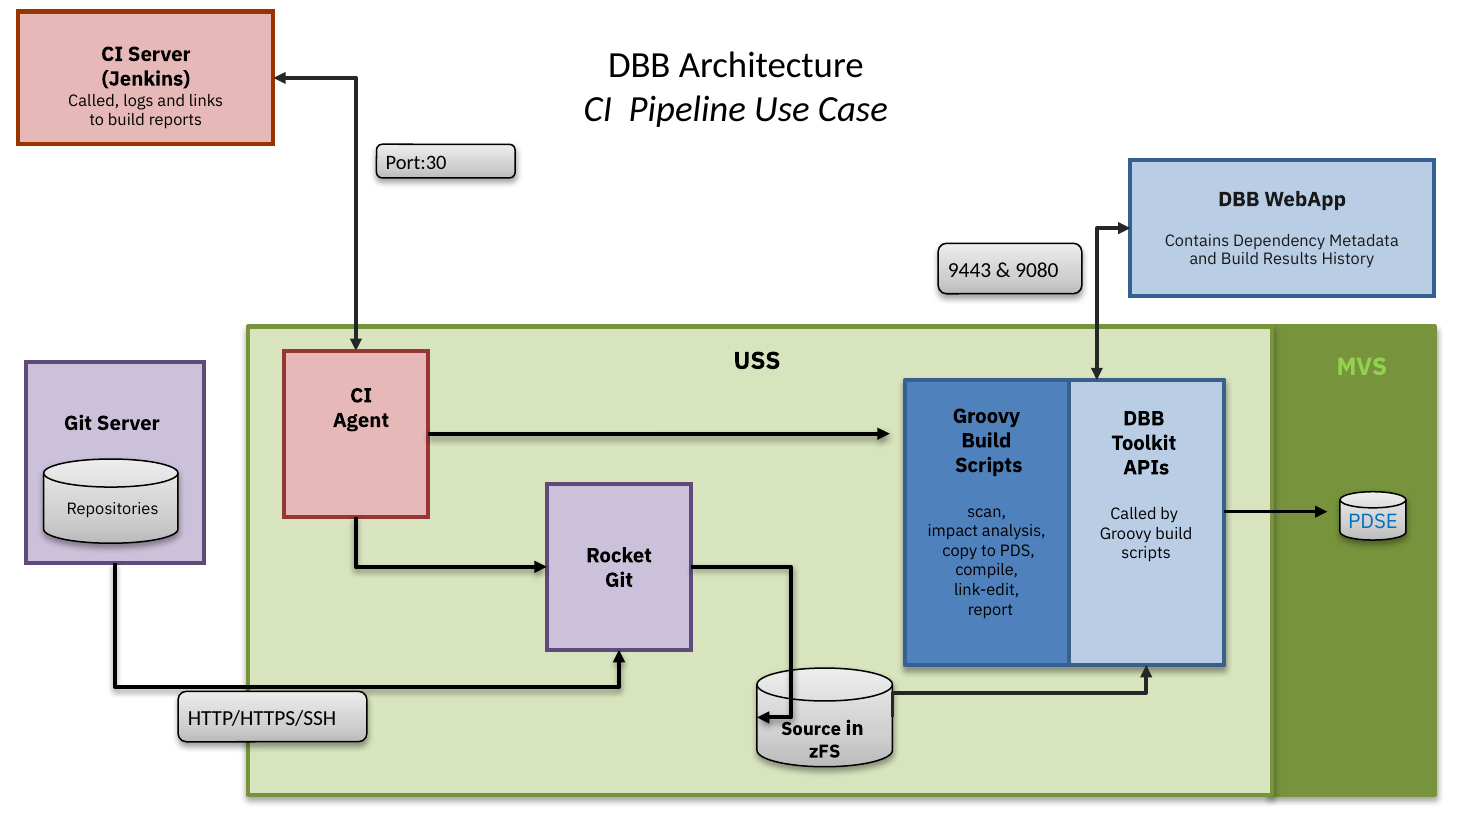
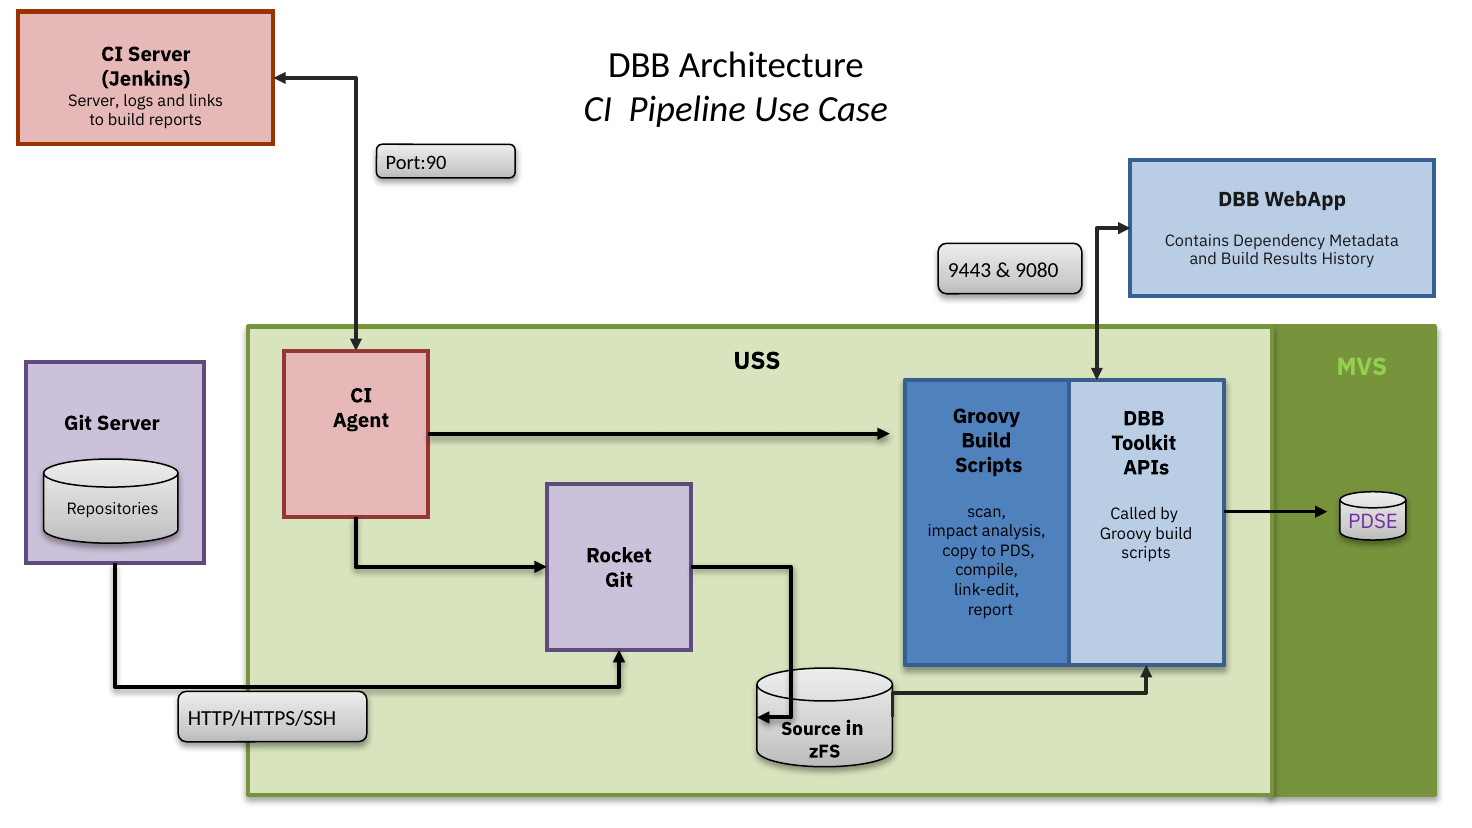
Called: Called -> Server (94, 101)
Port:30: Port:30 -> Port:90 (416, 162)
PDSE colour: blue -> purple (1373, 521)
